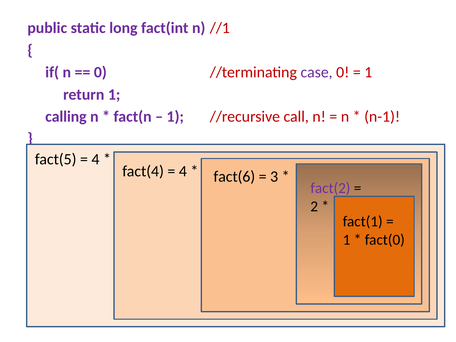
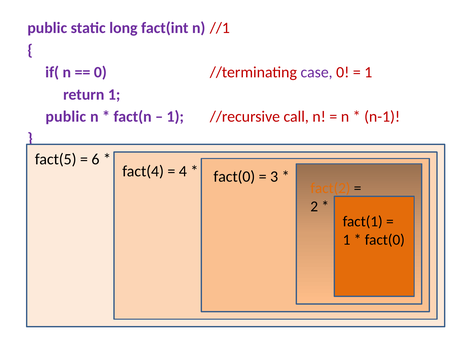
calling: calling -> public (66, 117)
4: 4 -> 6 (95, 159)
fact(6: fact(6 -> fact(0 (234, 177)
fact(2 colour: purple -> orange (330, 188)
